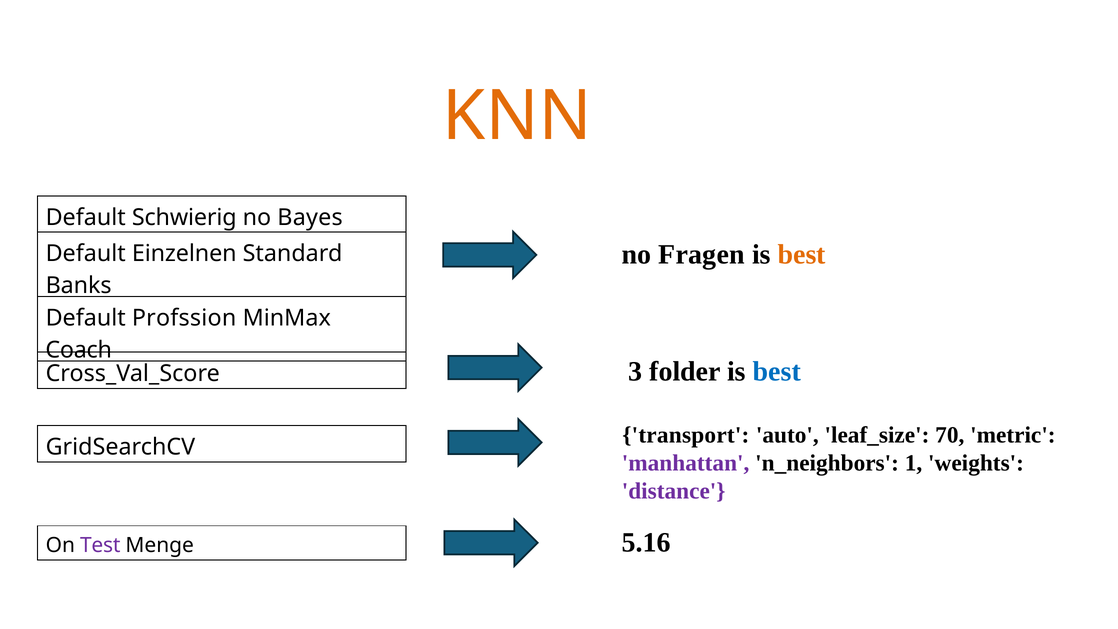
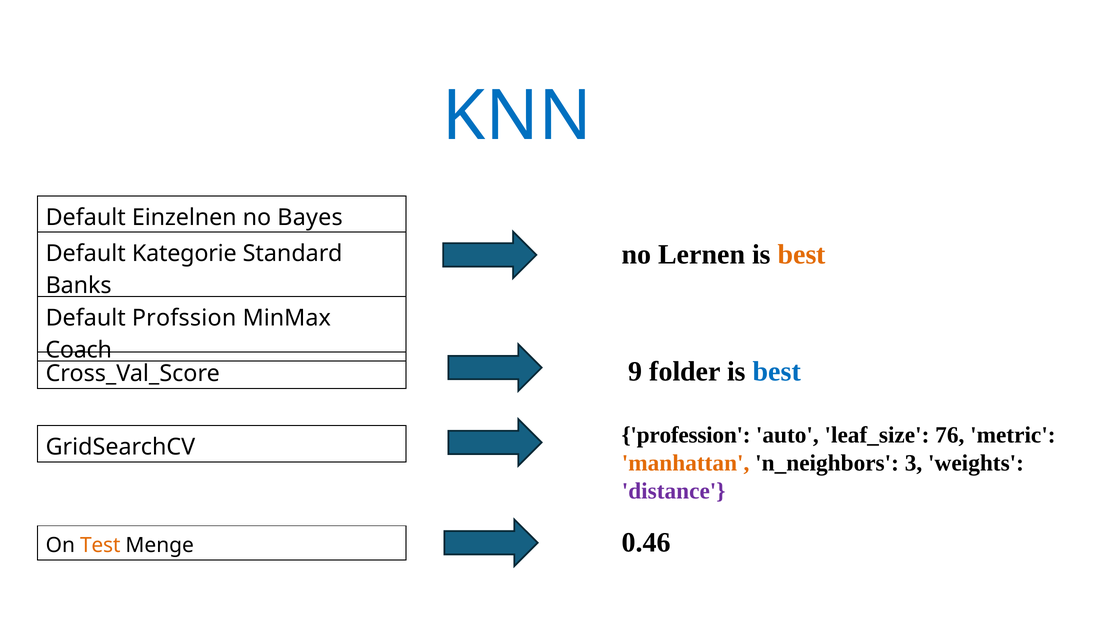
KNN colour: orange -> blue (517, 116)
Schwierig: Schwierig -> Einzelnen (184, 217)
Fragen: Fragen -> Lernen (702, 254)
Einzelnen: Einzelnen -> Kategorie (184, 254)
3: 3 -> 9 (635, 371)
transport: transport -> profession (686, 435)
70: 70 -> 76 (950, 435)
manhattan colour: purple -> orange (686, 463)
1: 1 -> 3 (914, 463)
Test colour: purple -> orange (100, 545)
5.16: 5.16 -> 0.46 (646, 542)
